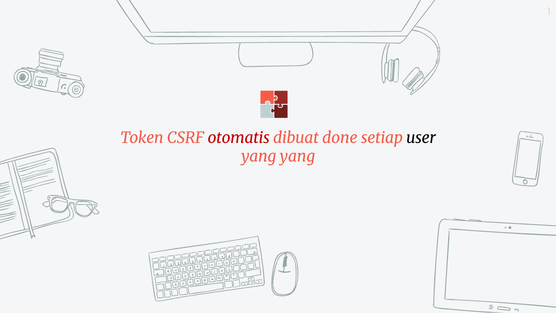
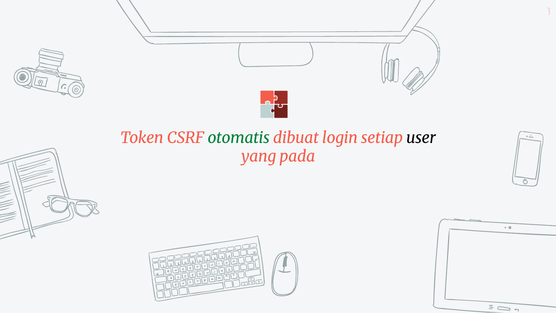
otomatis colour: red -> green (239, 138)
done: done -> login (340, 138)
yang yang: yang -> pada (297, 156)
